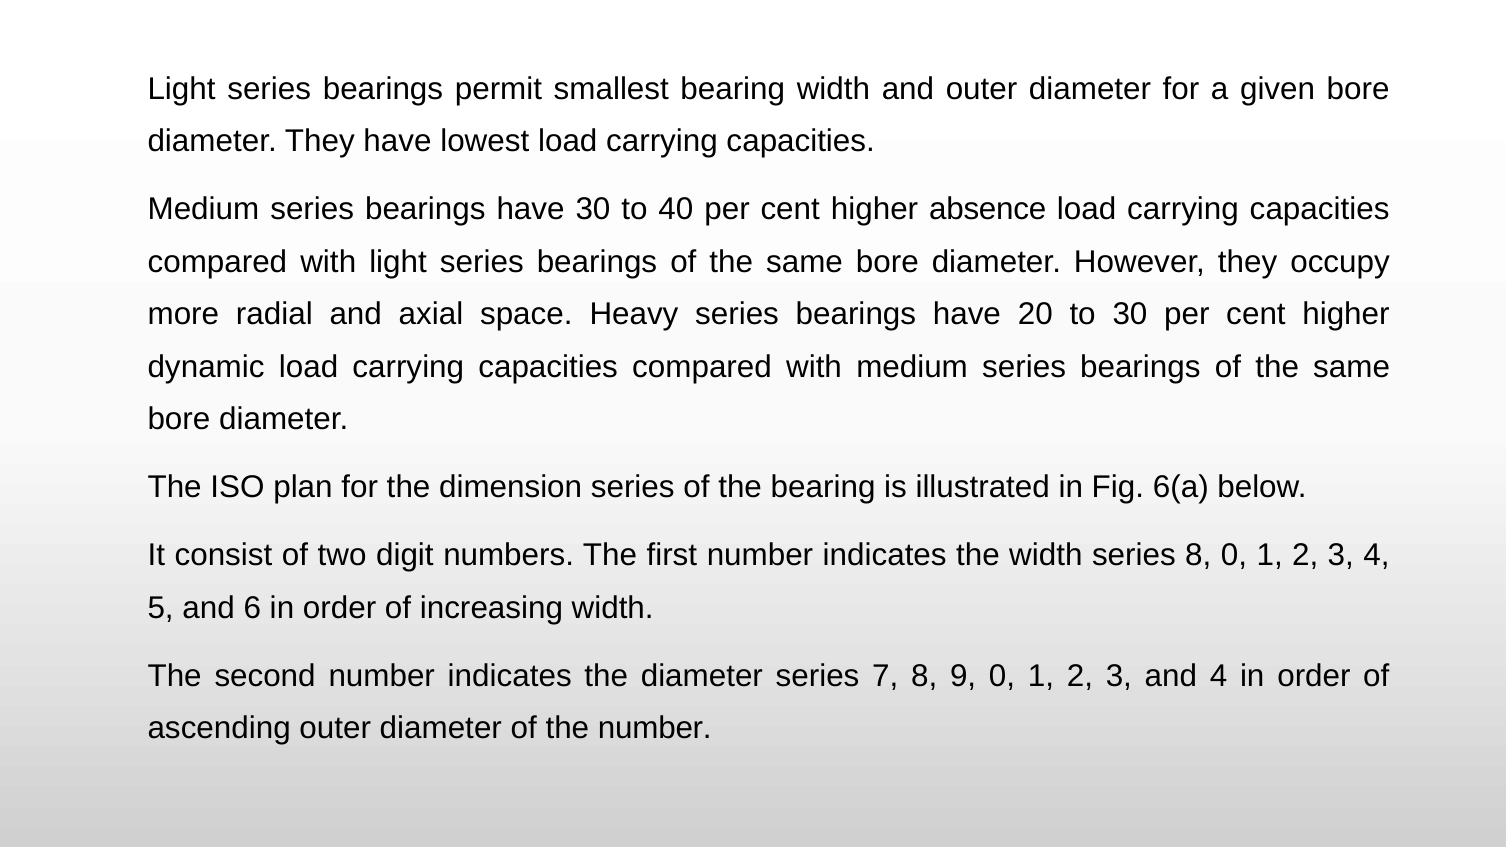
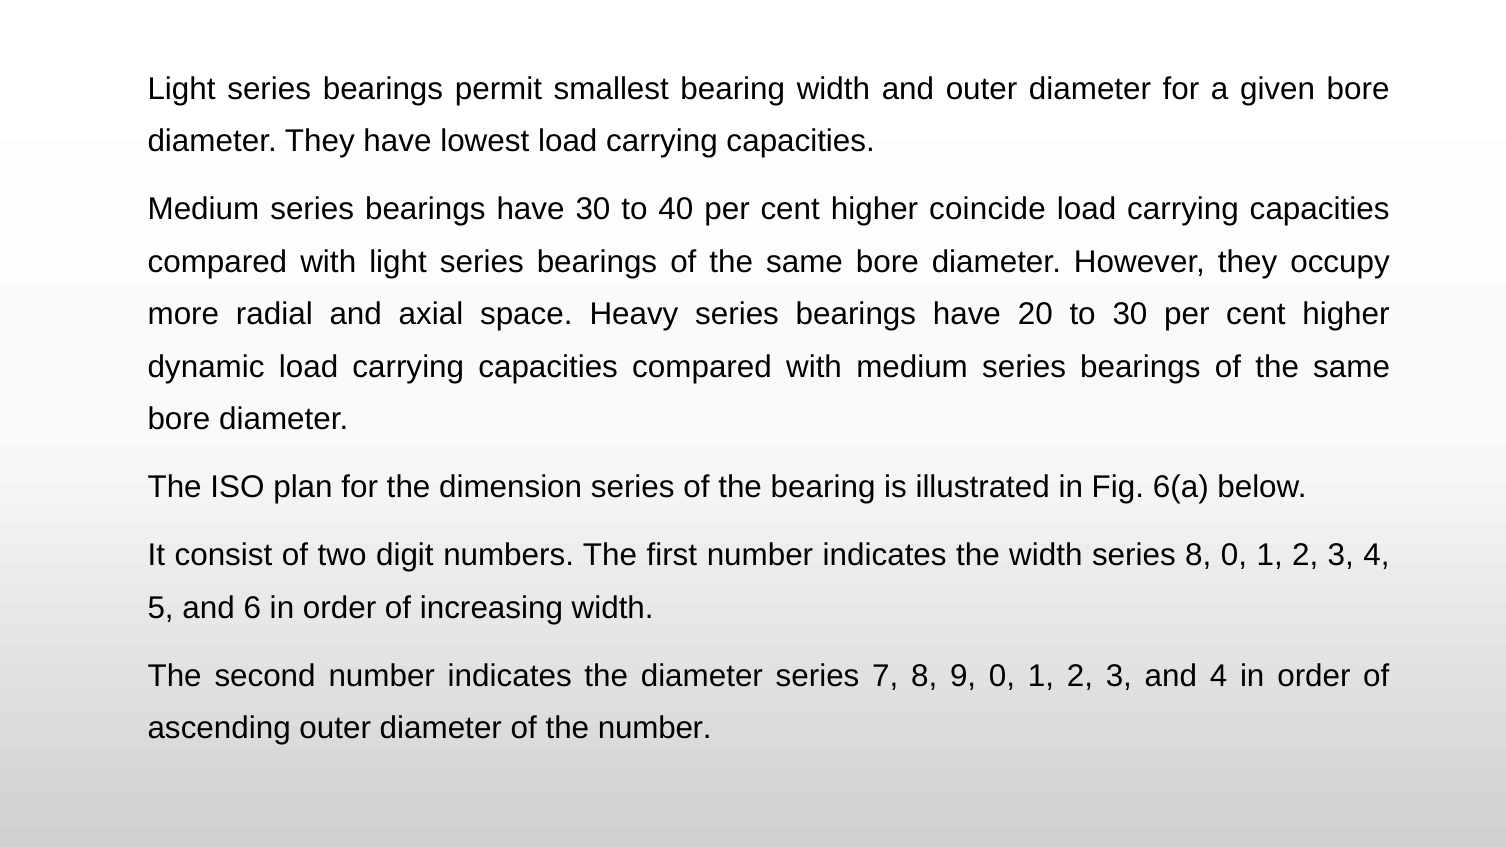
absence: absence -> coincide (987, 209)
